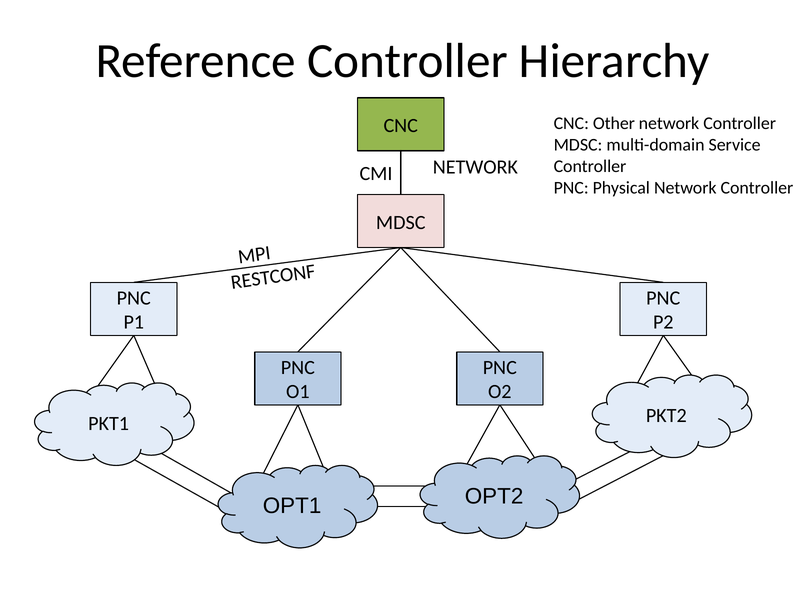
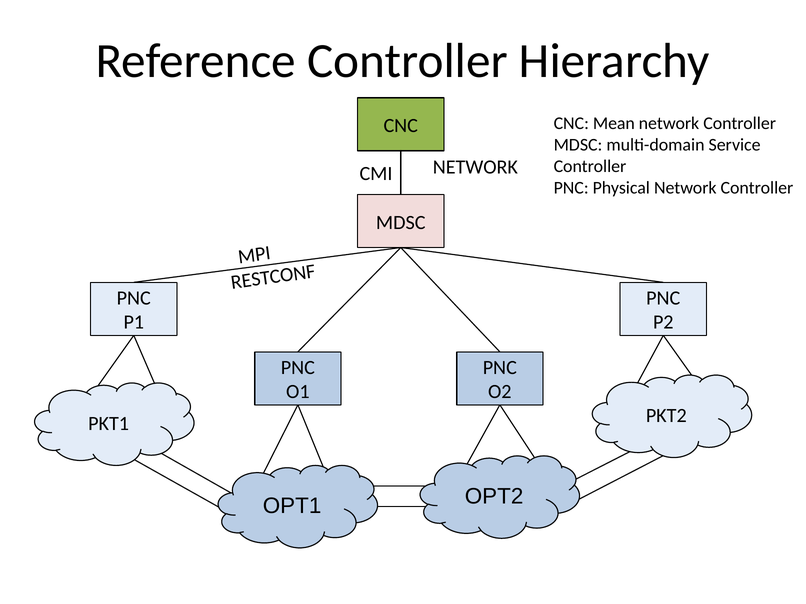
Other: Other -> Mean (614, 123)
